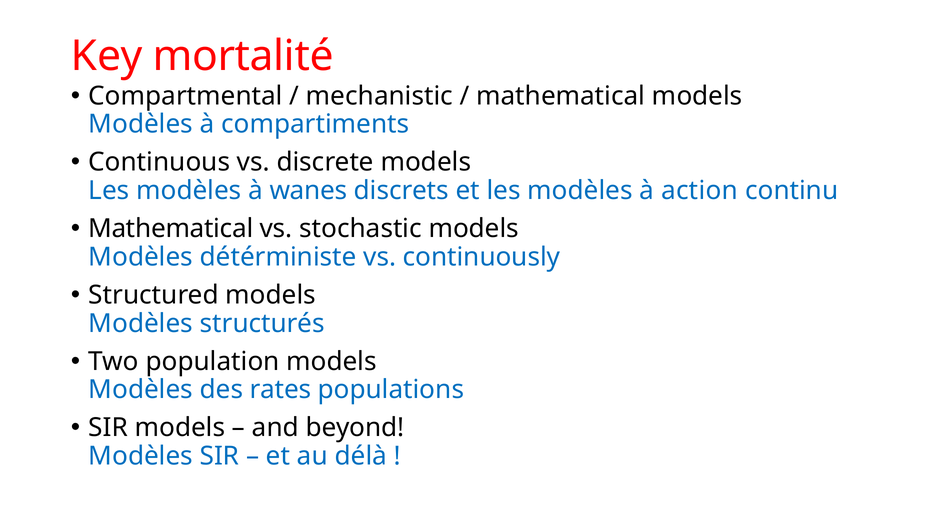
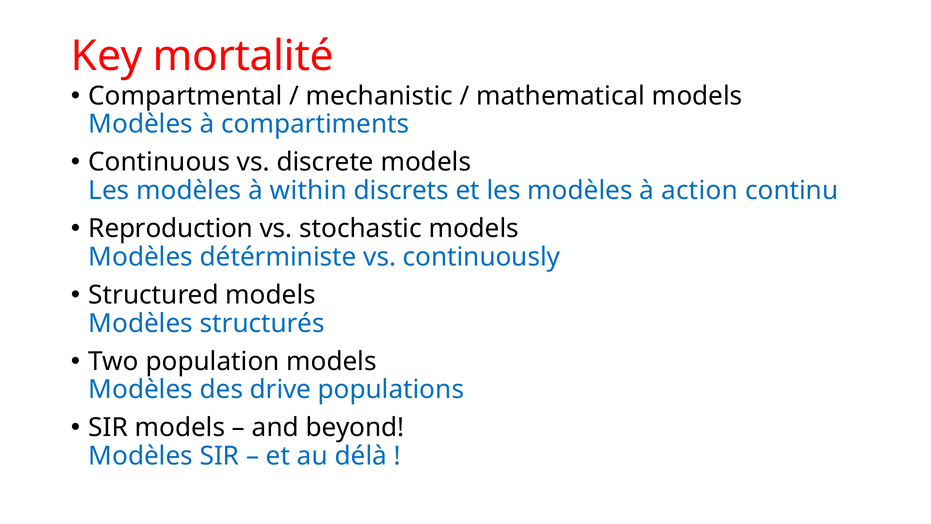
wanes: wanes -> within (308, 191)
Mathematical: Mathematical -> Reproduction (171, 229)
rates: rates -> drive (280, 390)
